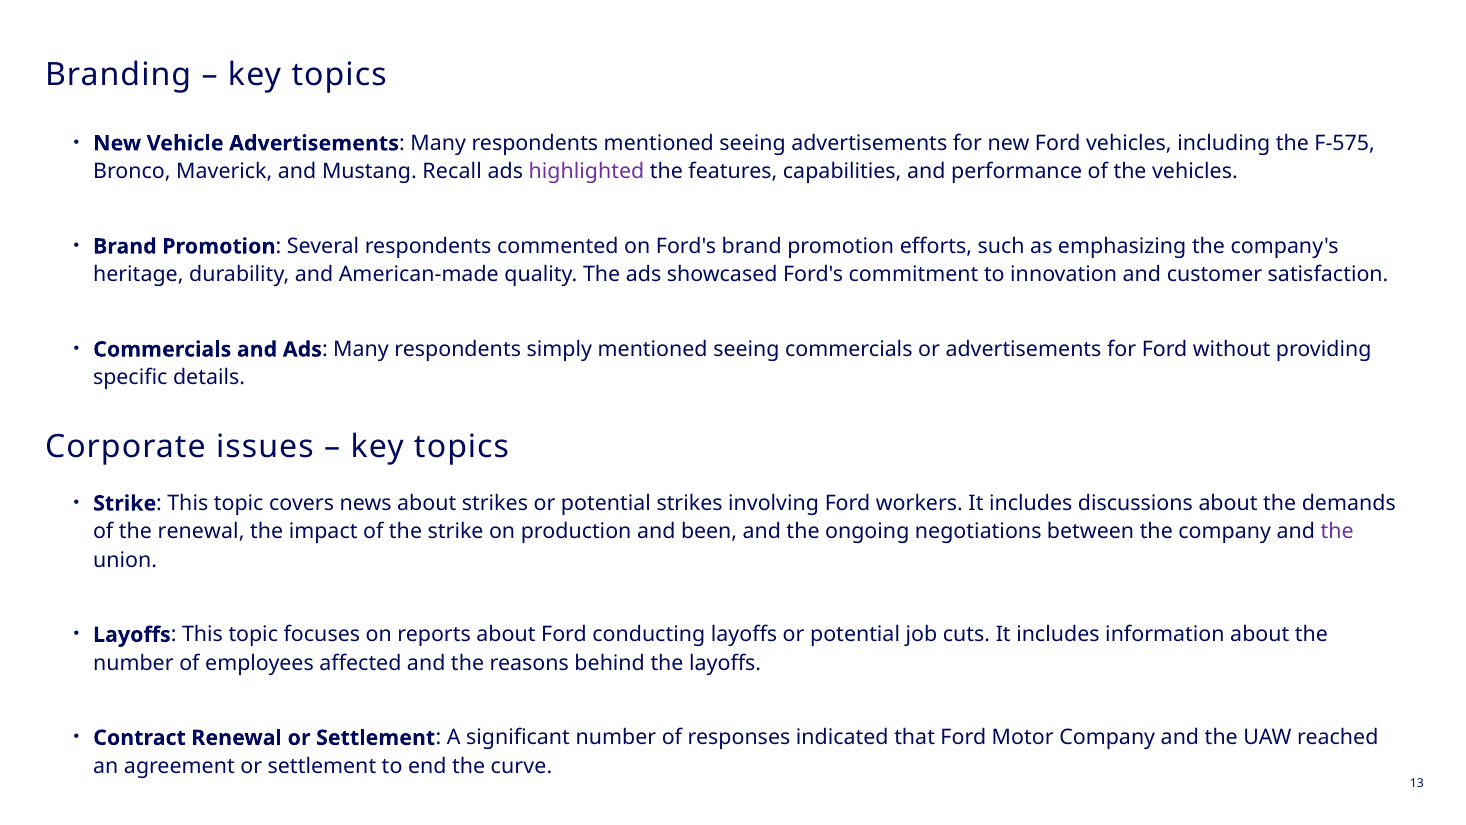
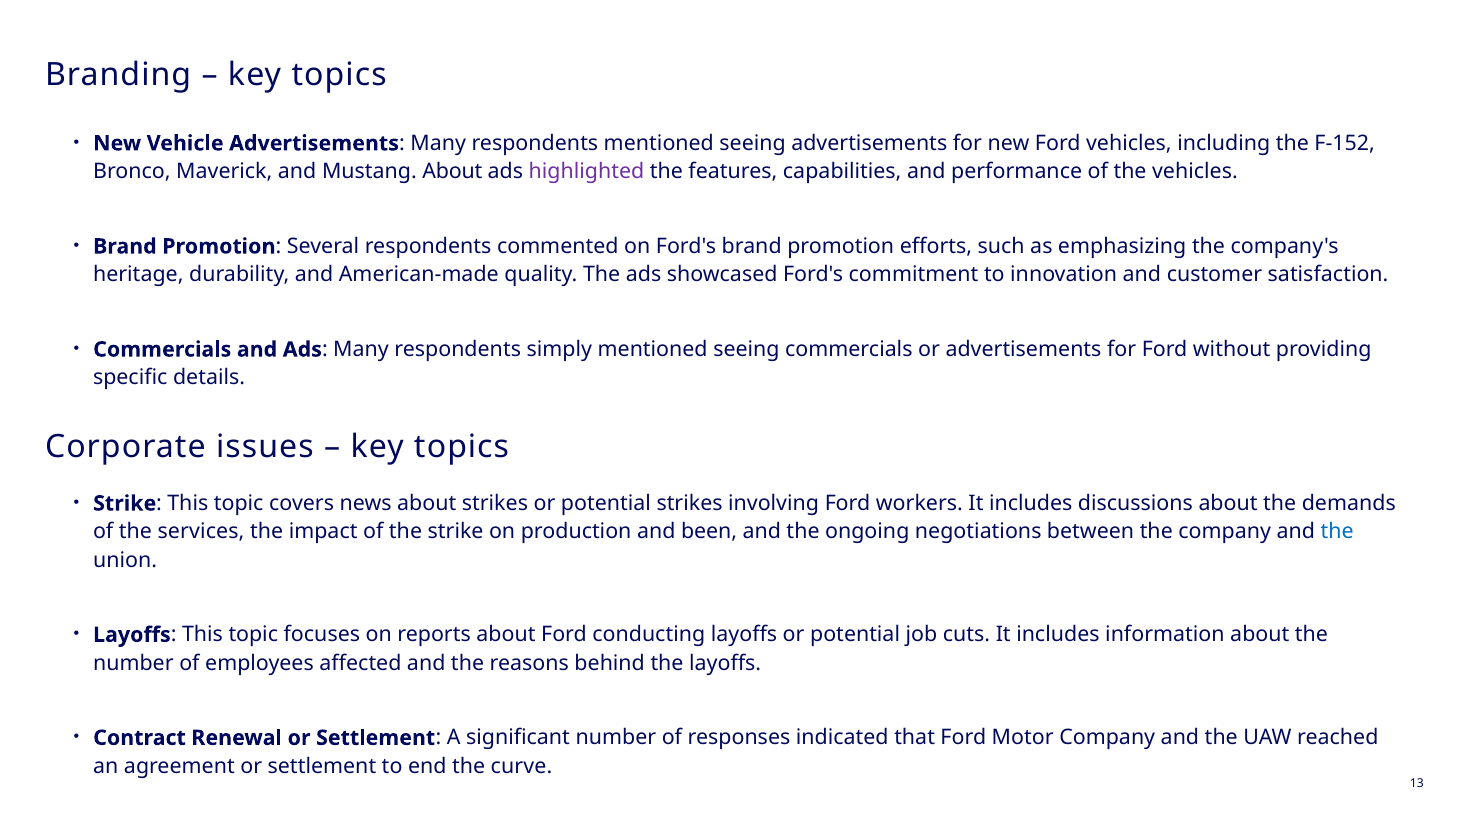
F-575: F-575 -> F-152 (1345, 143)
Mustang Recall: Recall -> About (452, 172)
the renewal: renewal -> services (201, 531)
the colour: purple -> blue (1337, 531)
